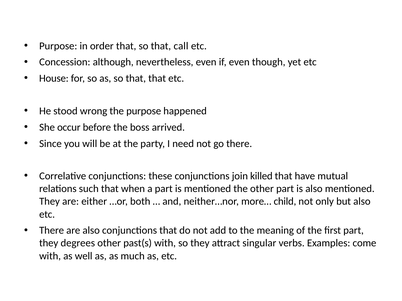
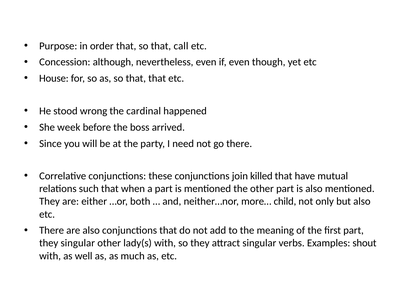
the purpose: purpose -> cardinal (144, 111)
occur: occur -> week (69, 127)
they degrees: degrees -> singular (78, 244)
past(s: past(s -> lady(s (138, 244)
come: come -> shout (365, 244)
